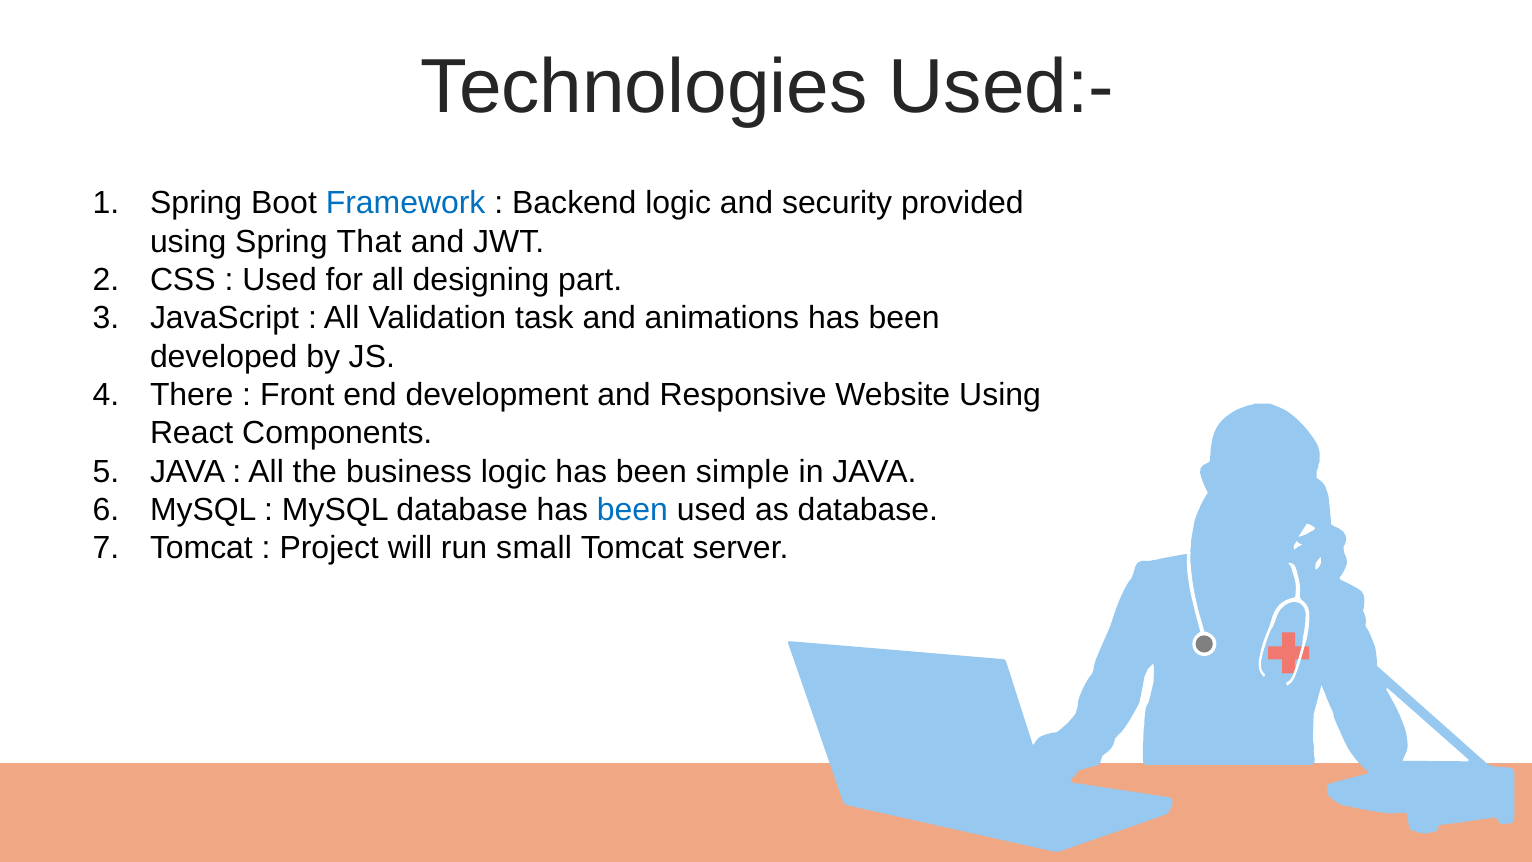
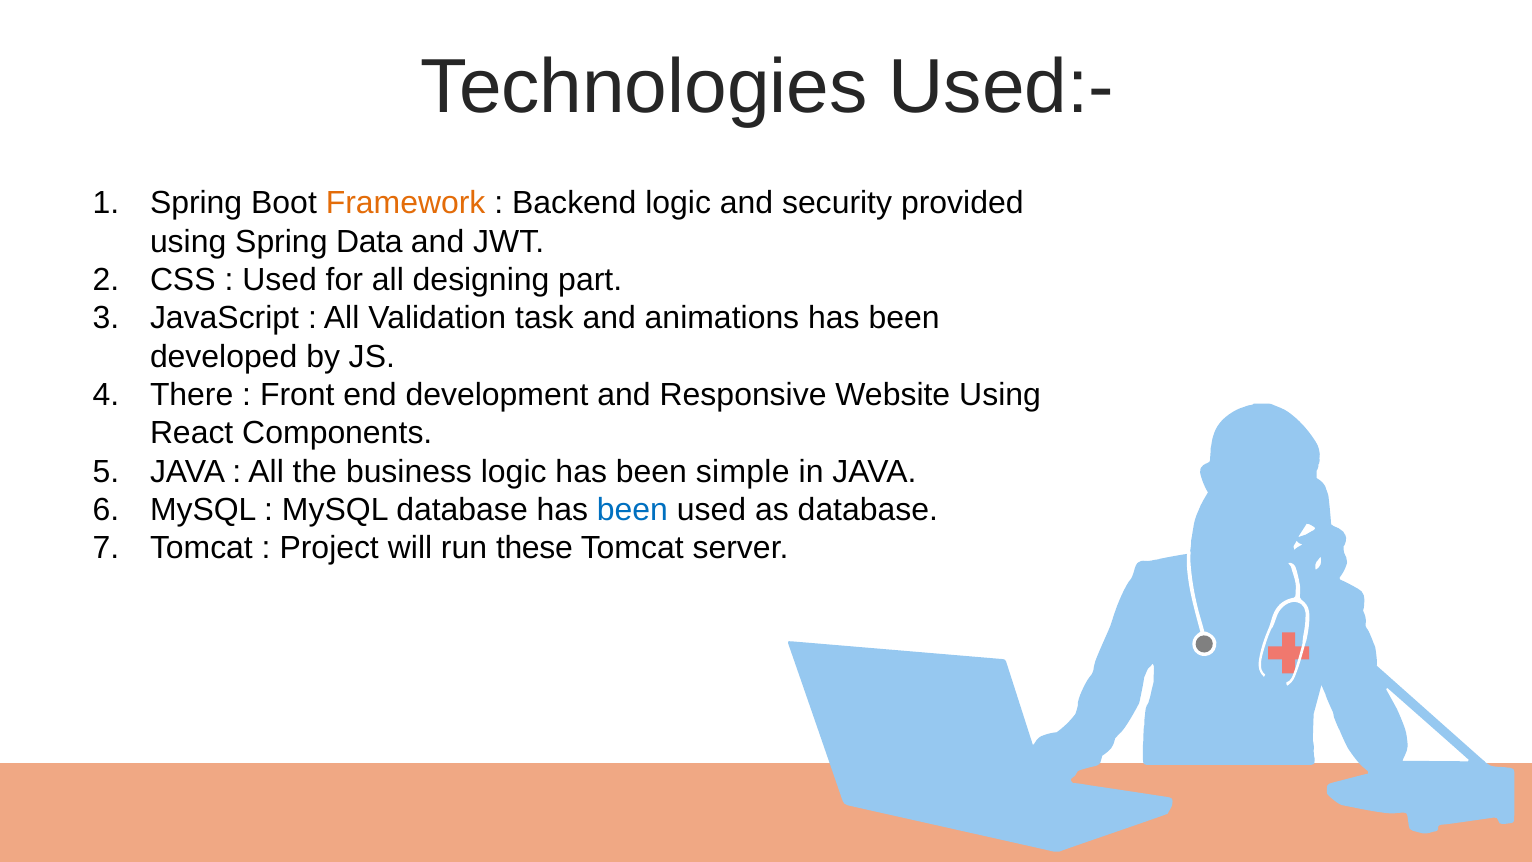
Framework colour: blue -> orange (406, 203)
That: That -> Data (369, 242)
small: small -> these (534, 548)
